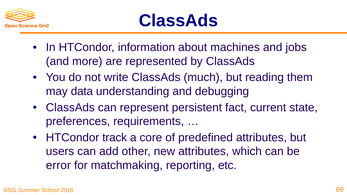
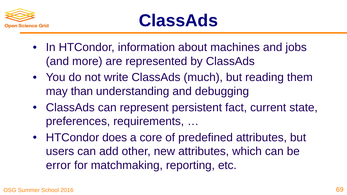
data: data -> than (82, 91)
track: track -> does (115, 138)
